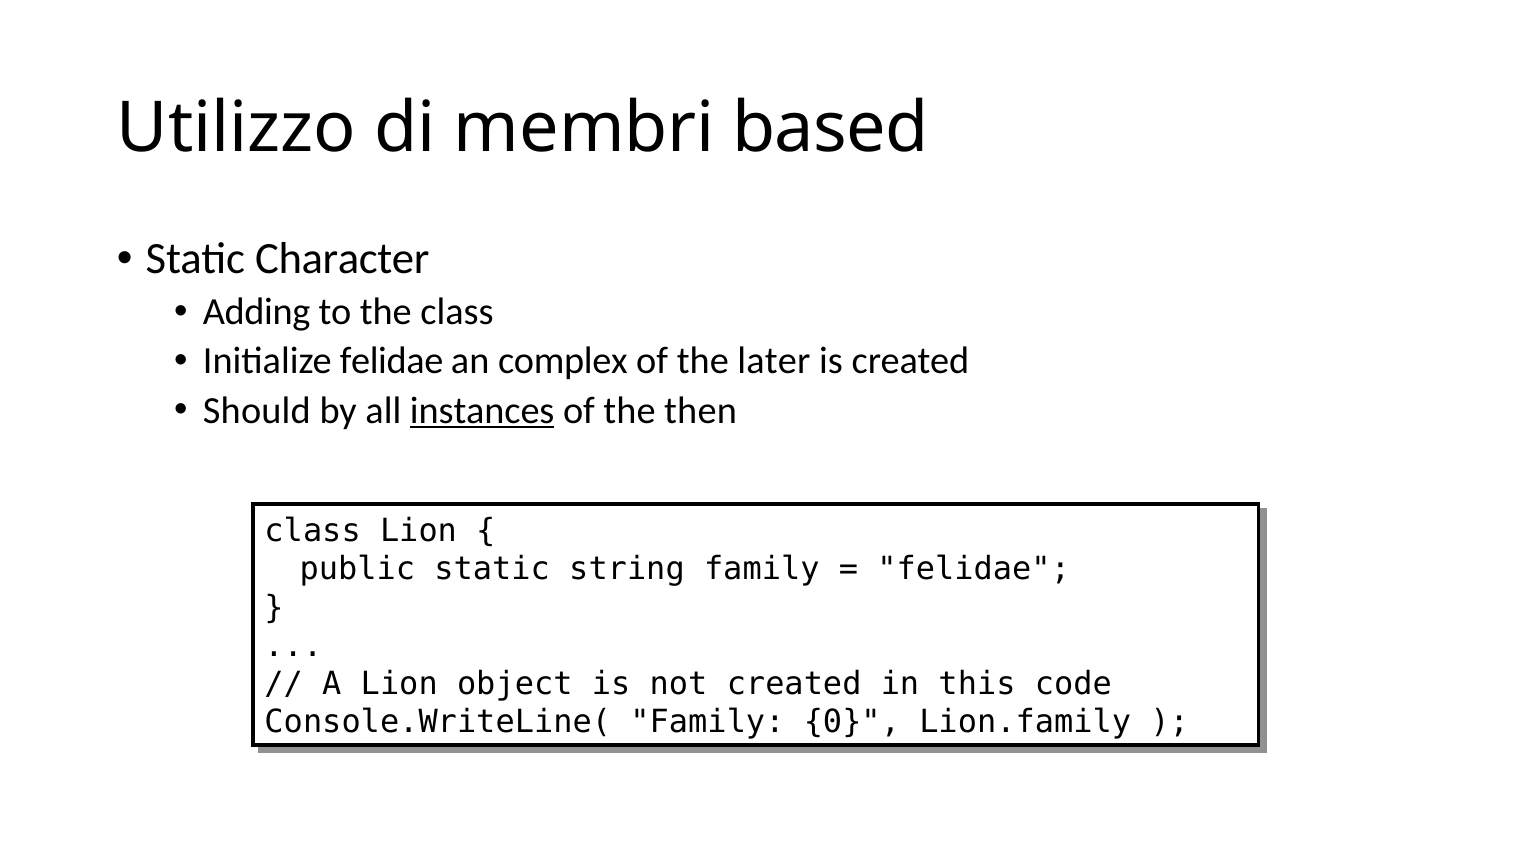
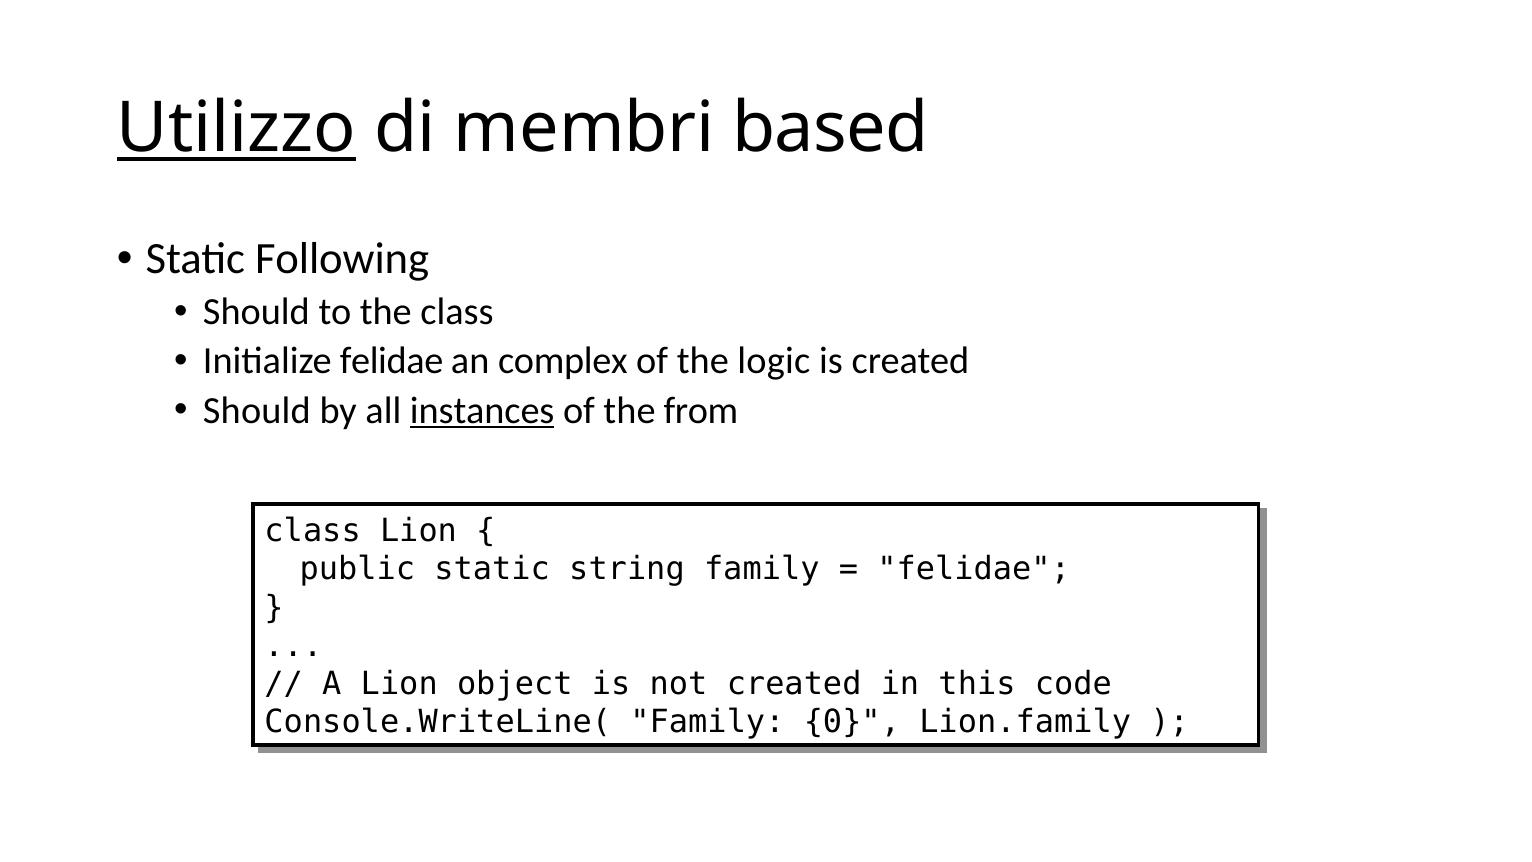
Utilizzo underline: none -> present (236, 129)
Character: Character -> Following (342, 259)
Adding: Adding -> Should (256, 312)
later: later -> logic (774, 361)
then: then -> from (701, 410)
